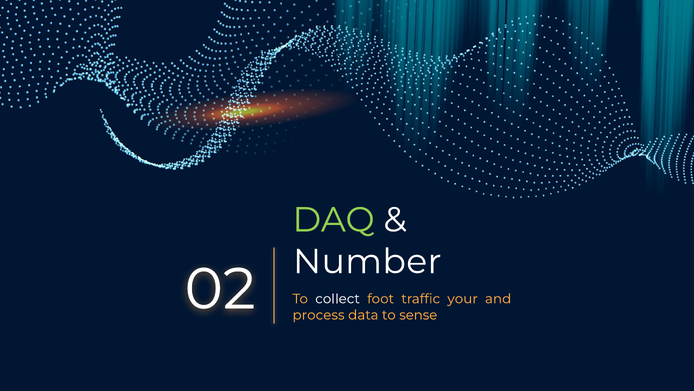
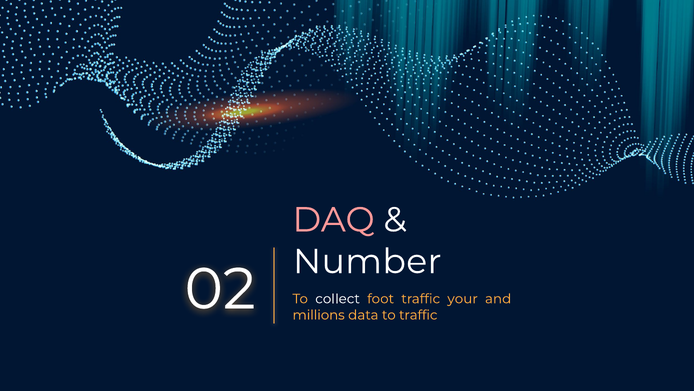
DAQ colour: light green -> pink (334, 220)
process: process -> millions (319, 315)
to sense: sense -> traffic (418, 315)
